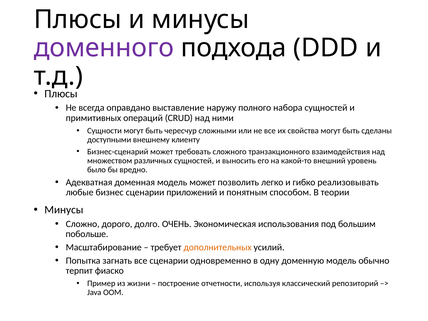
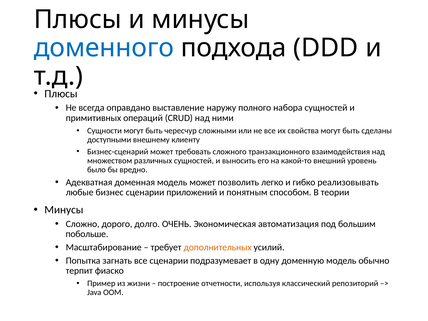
доменного colour: purple -> blue (104, 48)
использования: использования -> автоматизация (289, 224)
одновременно: одновременно -> подразумевает (221, 261)
